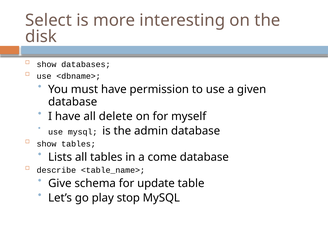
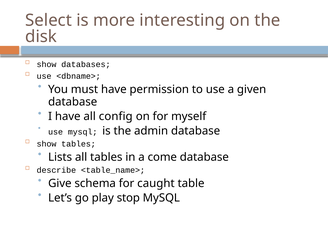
delete: delete -> config (116, 116)
update: update -> caught (156, 183)
